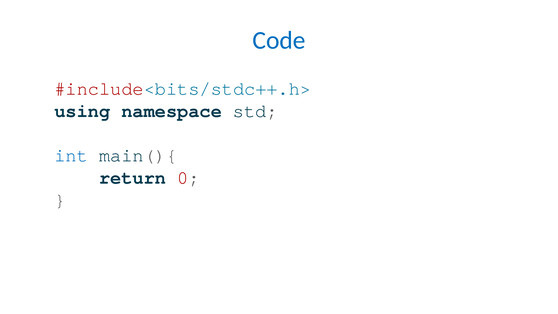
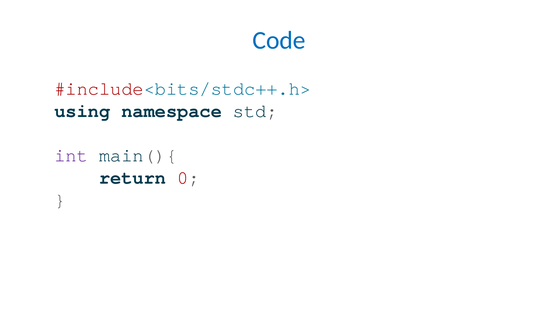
int colour: blue -> purple (71, 155)
